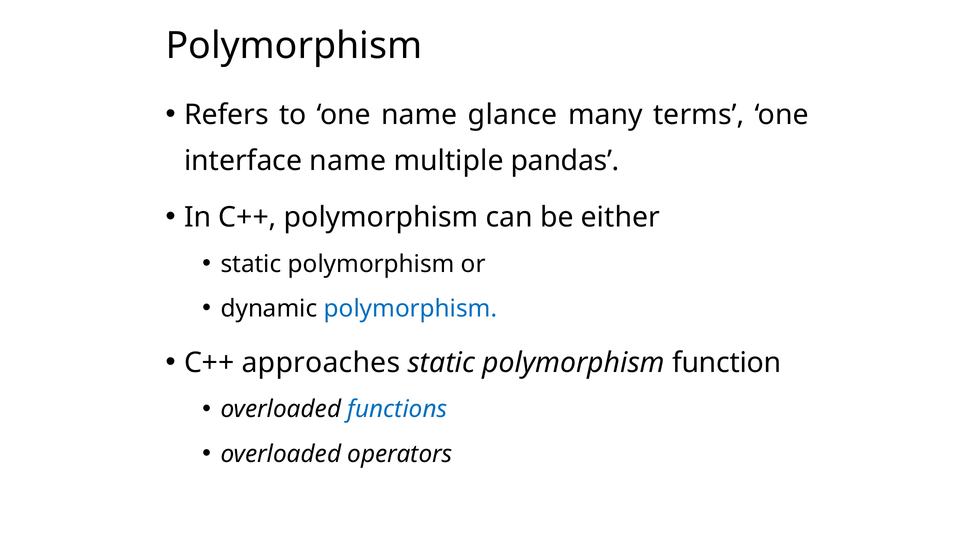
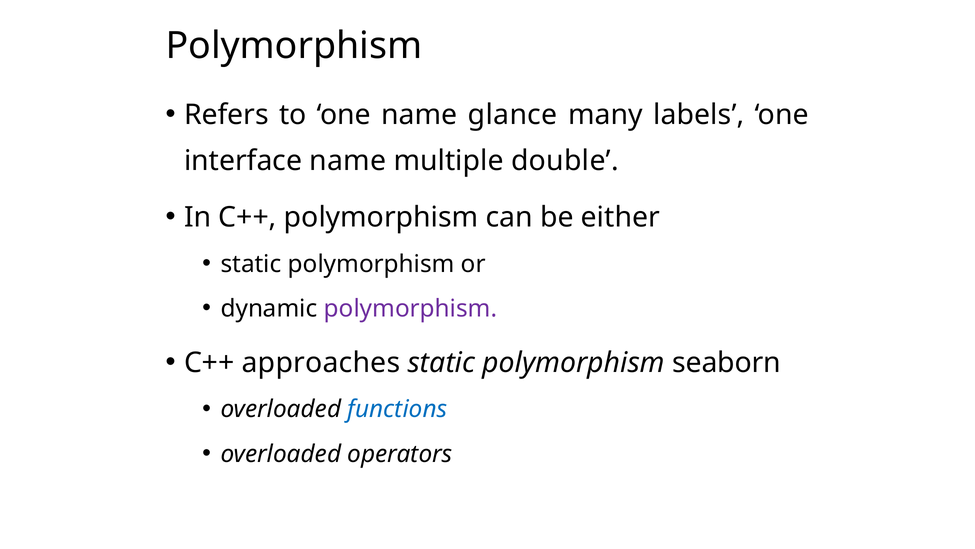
terms: terms -> labels (699, 115)
pandas: pandas -> double (565, 161)
polymorphism colour: blue -> purple (410, 308)
function: function -> seaborn (727, 362)
